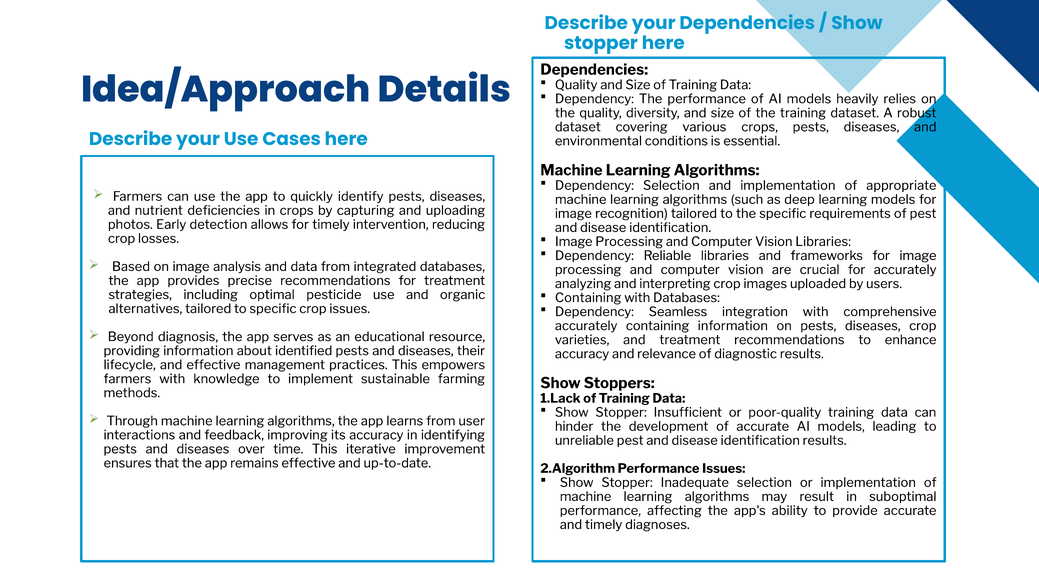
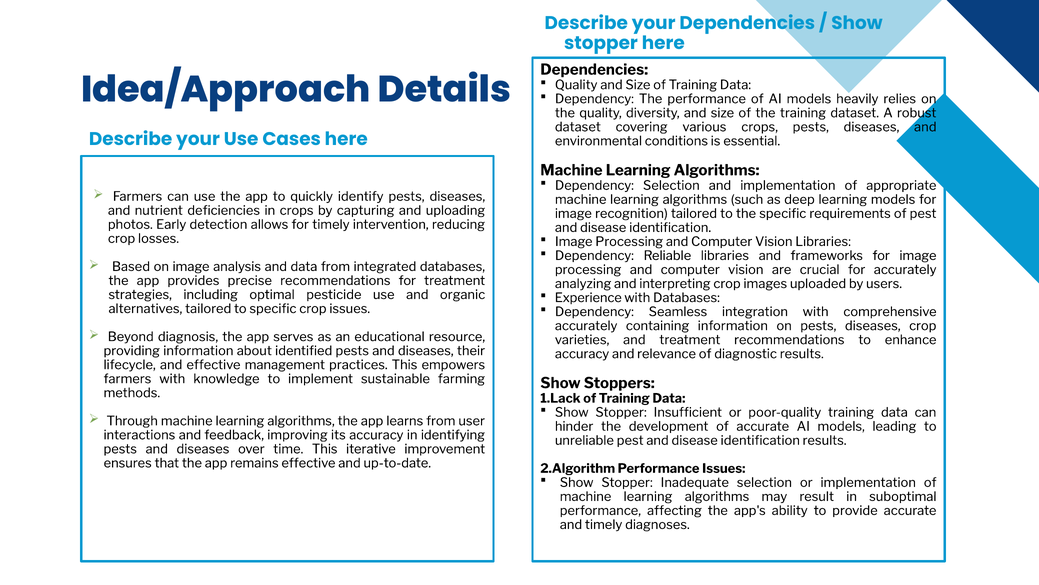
Containing: Containing -> Experience (588, 298)
